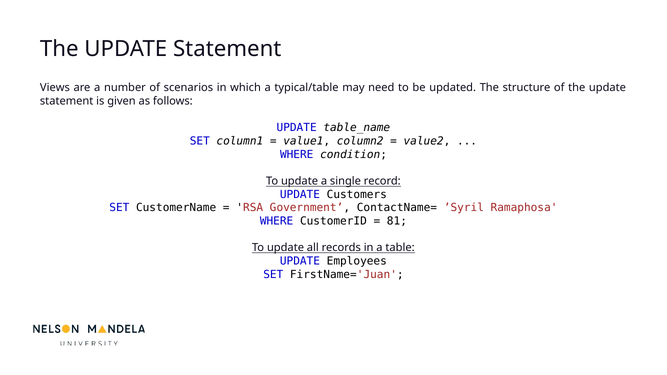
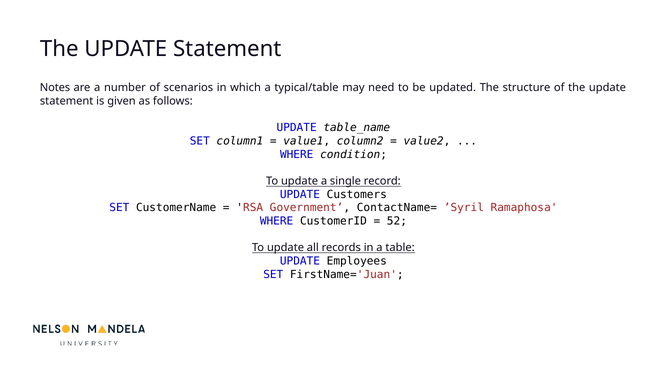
Views: Views -> Notes (55, 88)
81: 81 -> 52 (397, 221)
